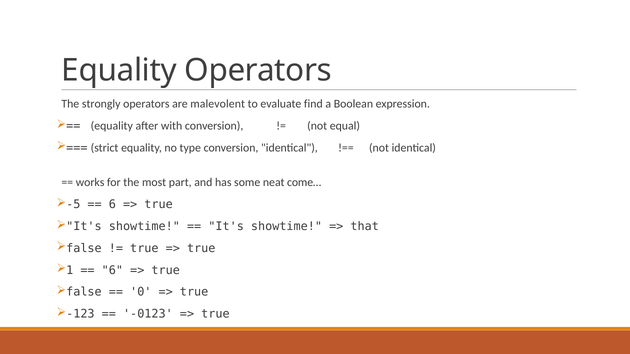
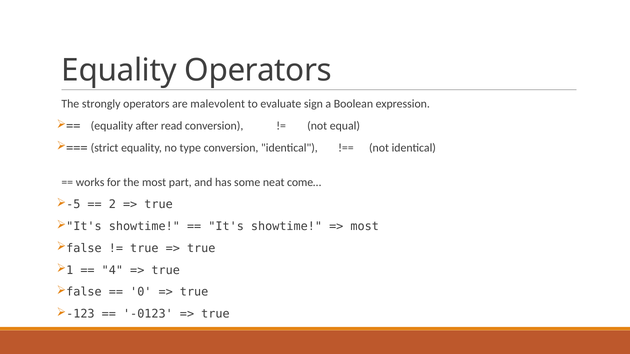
find: find -> sign (313, 104)
with: with -> read (172, 126)
6: 6 -> 2 (112, 205)
that: that -> most (365, 227)
6: 6 -> 4 (112, 270)
